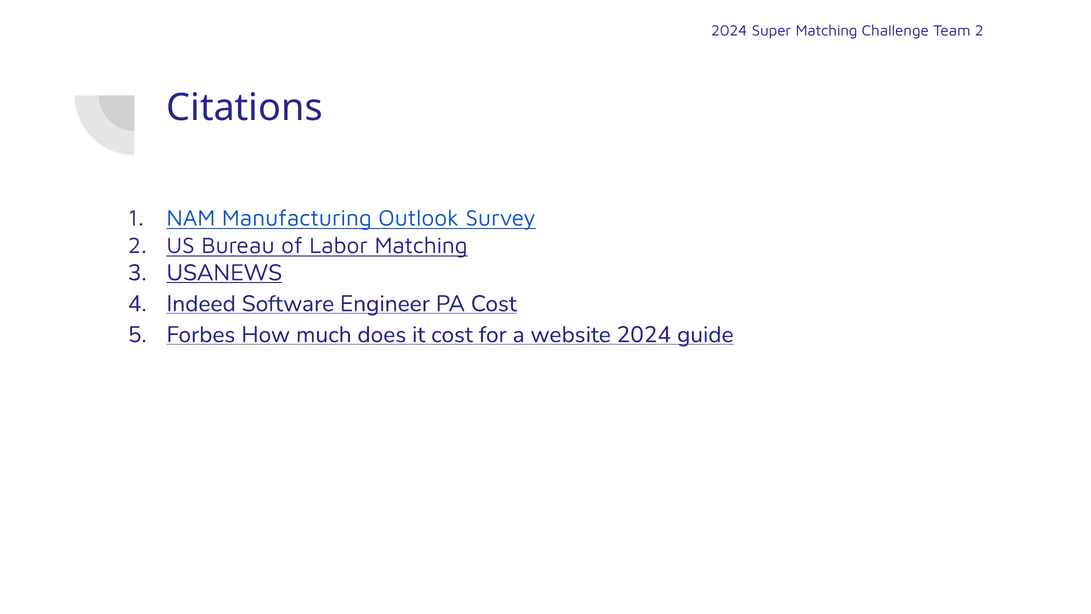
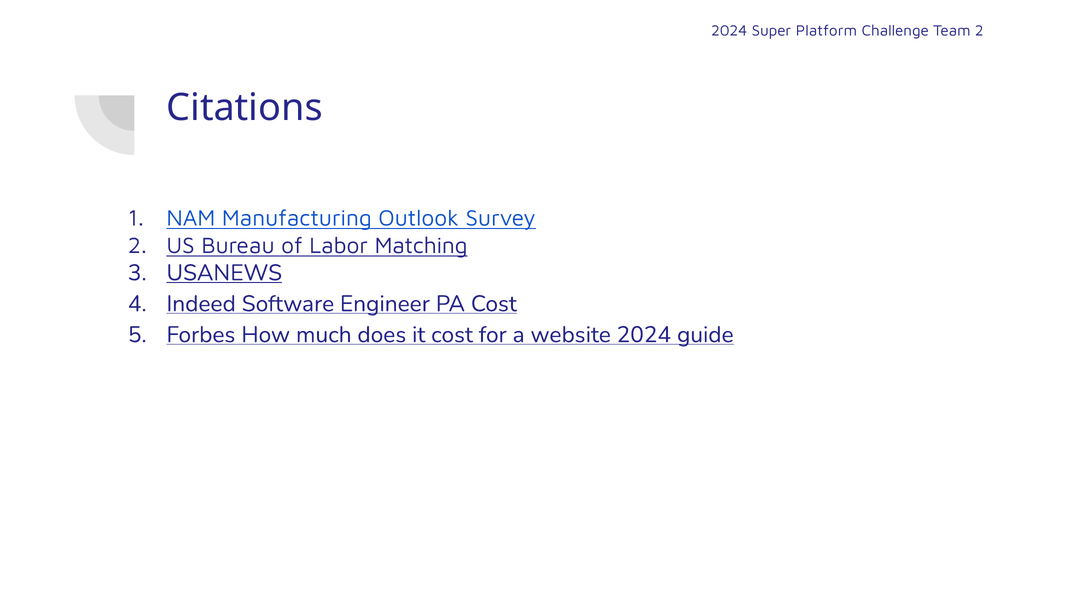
Super Matching: Matching -> Platform (826, 31)
